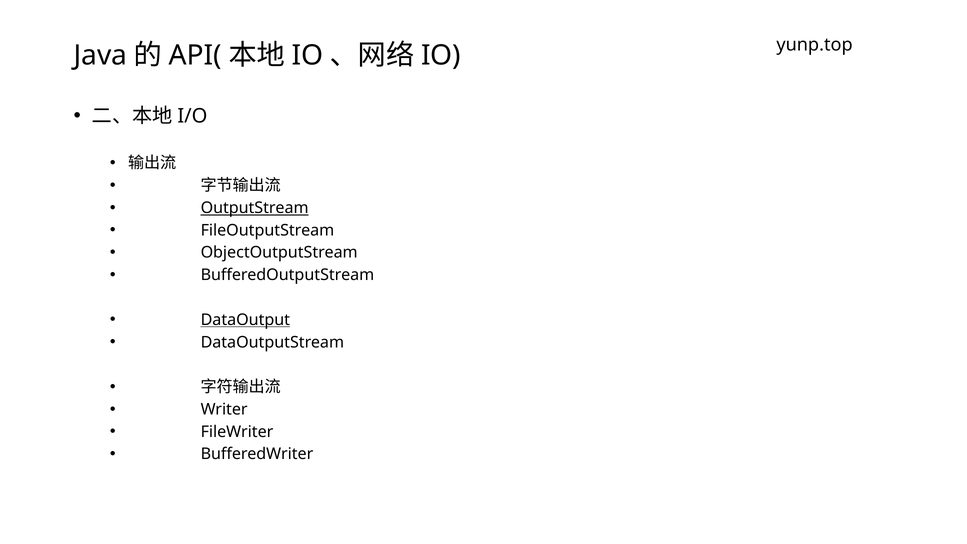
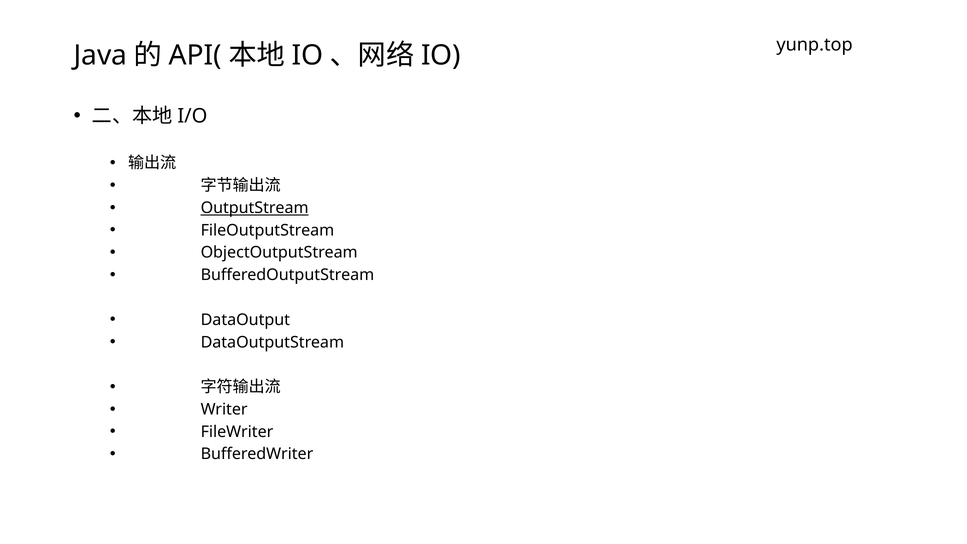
DataOutput underline: present -> none (245, 320)
